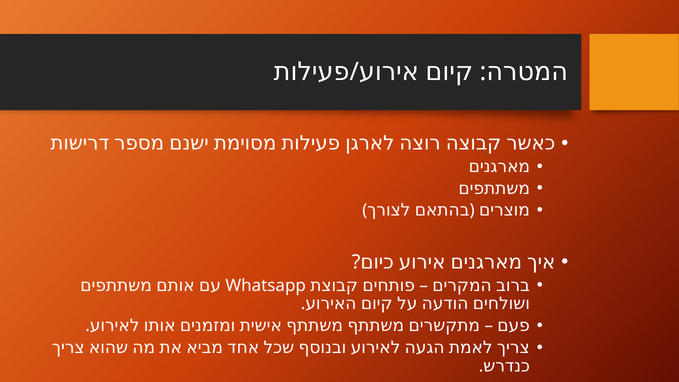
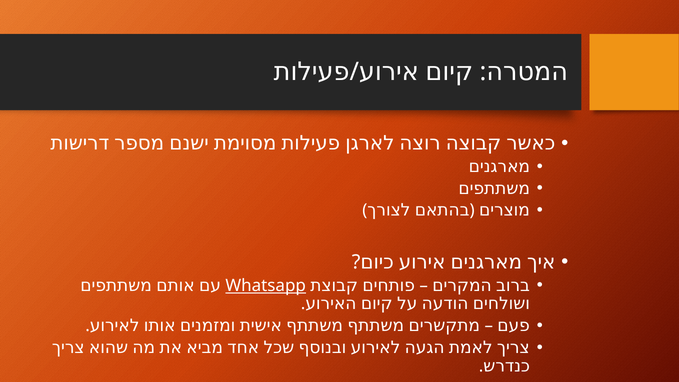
Whatsapp underline: none -> present (266, 286)
